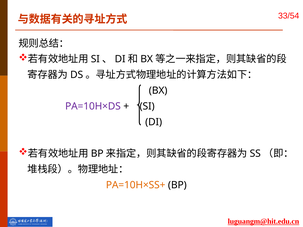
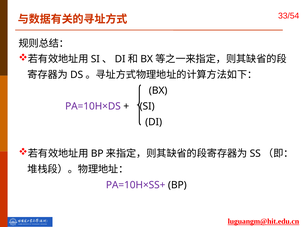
PA=10H×SS+ colour: orange -> purple (136, 185)
